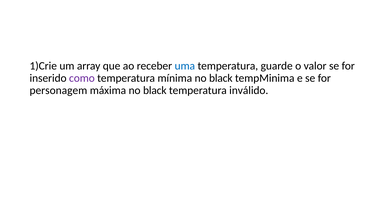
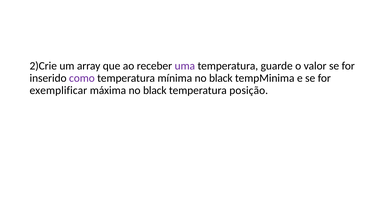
1)Crie: 1)Crie -> 2)Crie (43, 66)
uma colour: blue -> purple (185, 66)
personagem: personagem -> exemplificar (58, 90)
inválido: inválido -> posição (249, 90)
